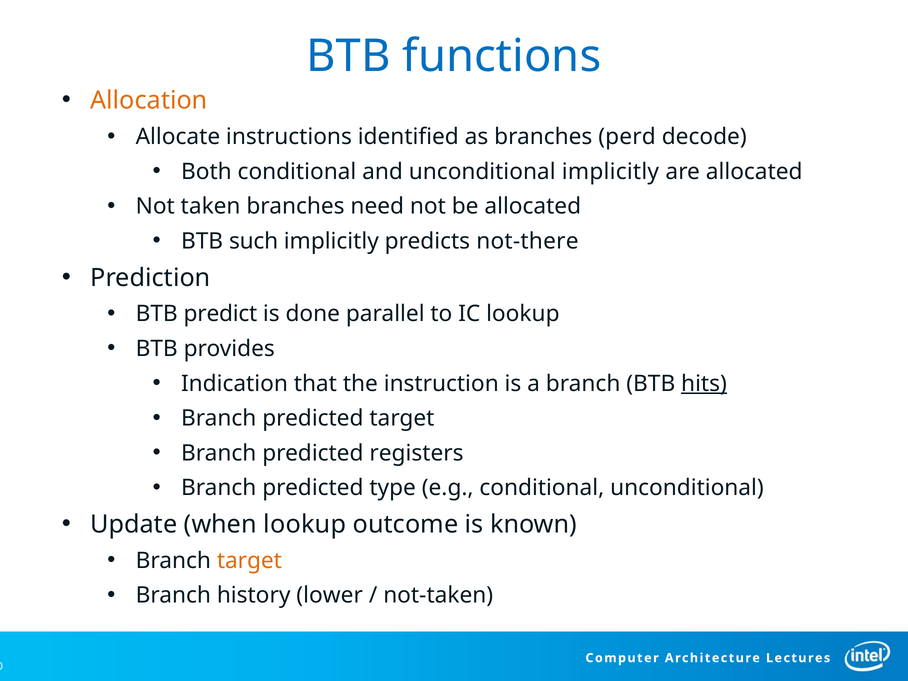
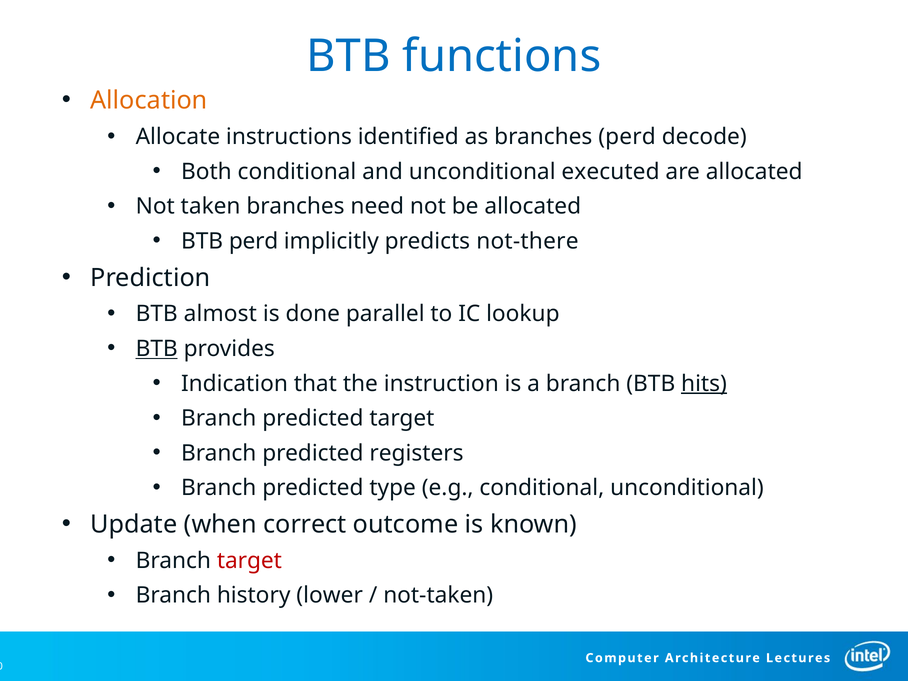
unconditional implicitly: implicitly -> executed (611, 172)
BTB such: such -> perd (254, 241)
predict: predict -> almost (220, 314)
BTB underline: none -> present (157, 349)
when lookup: lookup -> correct (305, 524)
target colour: orange -> red (249, 561)
